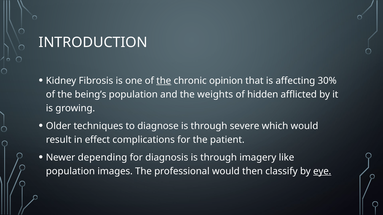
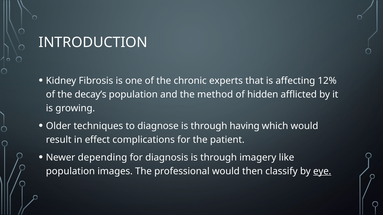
the underline: present -> none (164, 81)
opinion: opinion -> experts (226, 81)
30%: 30% -> 12% (327, 81)
being’s: being’s -> decay’s (91, 95)
weights: weights -> method (215, 95)
severe: severe -> having (245, 126)
